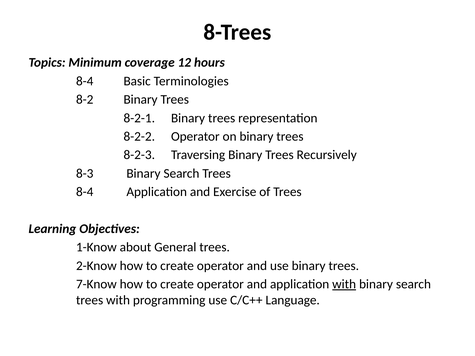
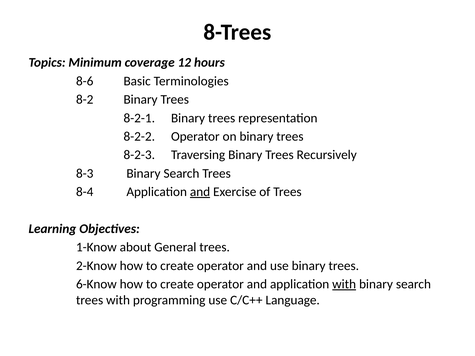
8-4: 8-4 -> 8-6 (85, 81)
and underline: none -> present (200, 192)
7-Know: 7-Know -> 6-Know (96, 284)
